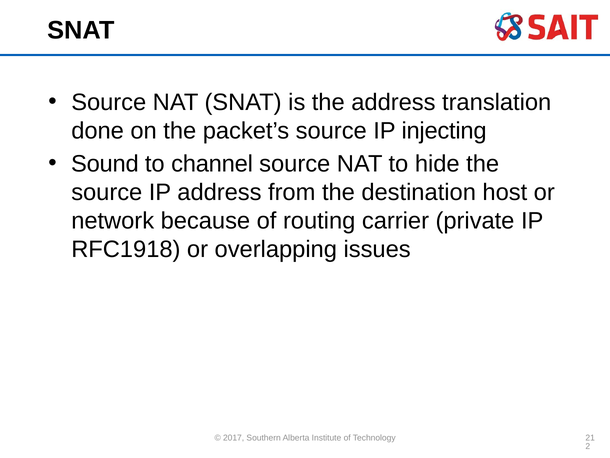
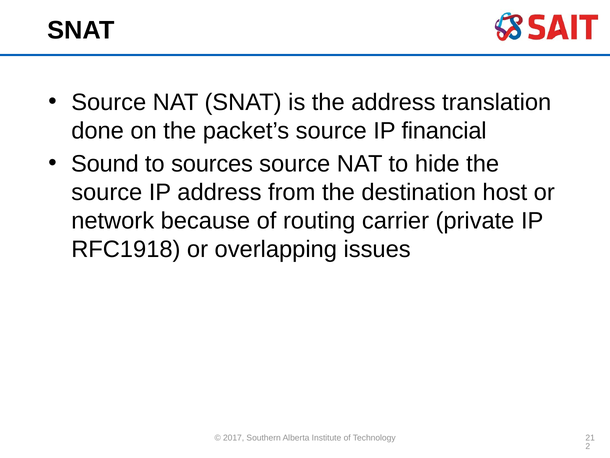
injecting: injecting -> financial (444, 131)
channel: channel -> sources (212, 164)
